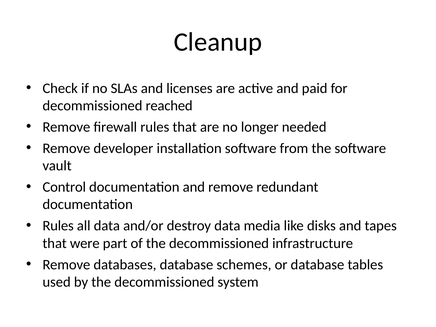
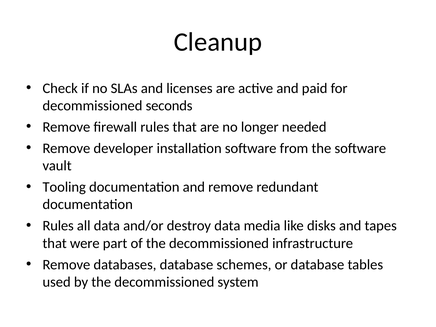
reached: reached -> seconds (169, 106)
Control: Control -> Tooling (64, 187)
